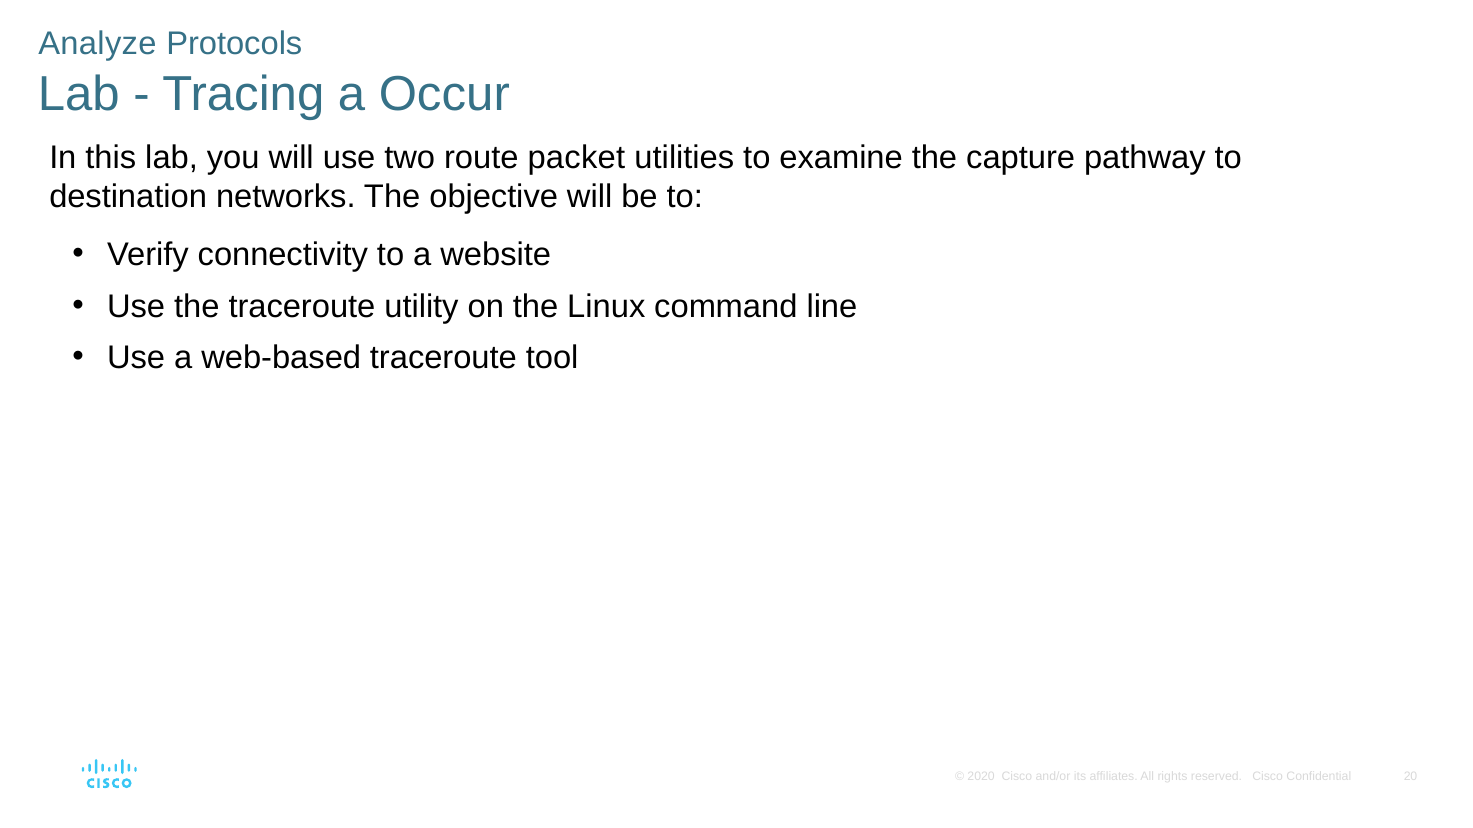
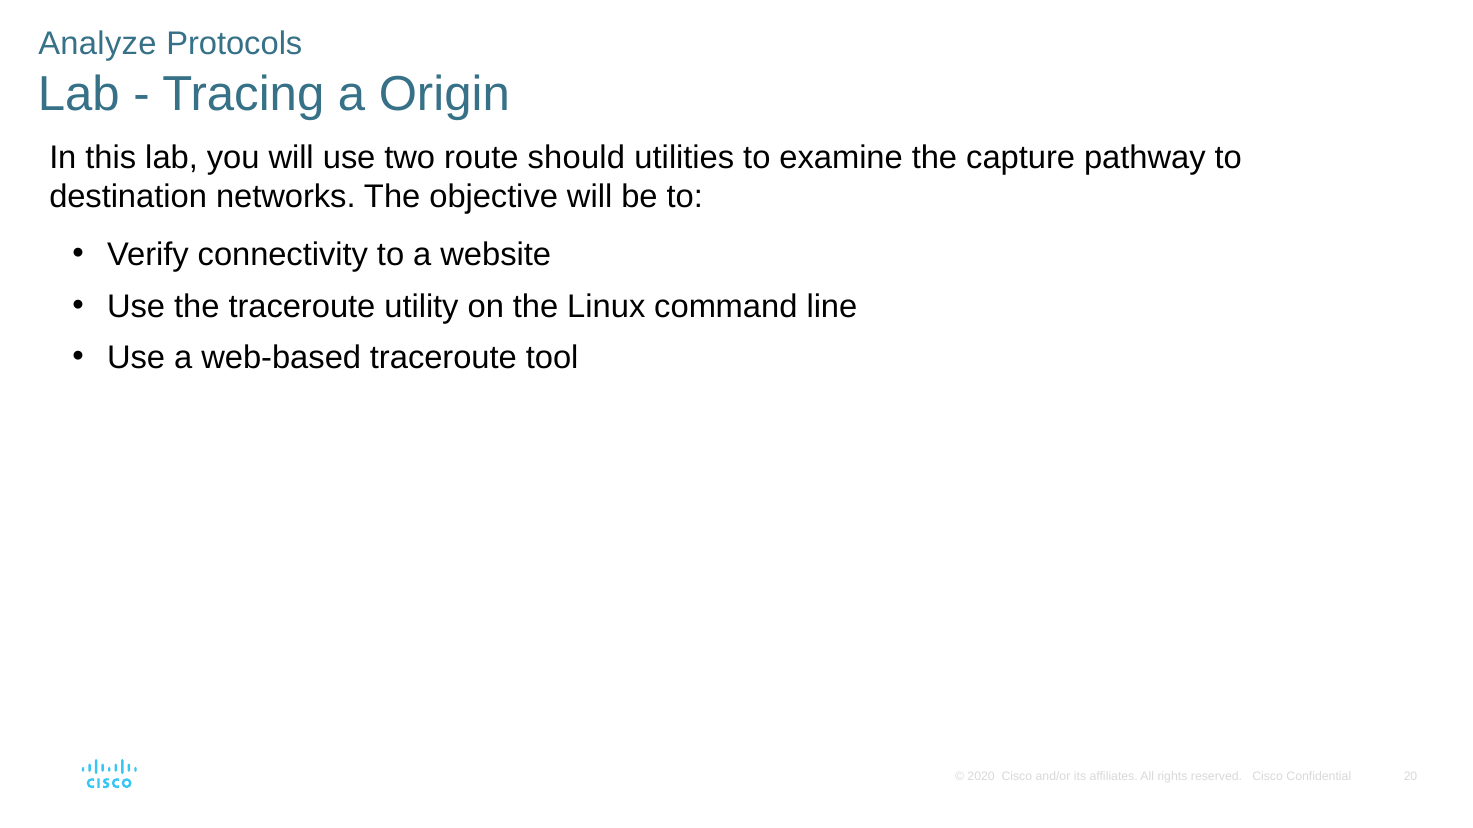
Occur: Occur -> Origin (444, 94)
packet: packet -> should (576, 158)
